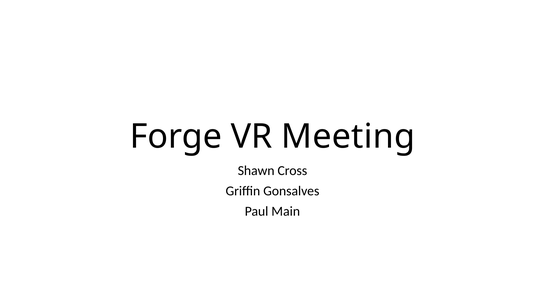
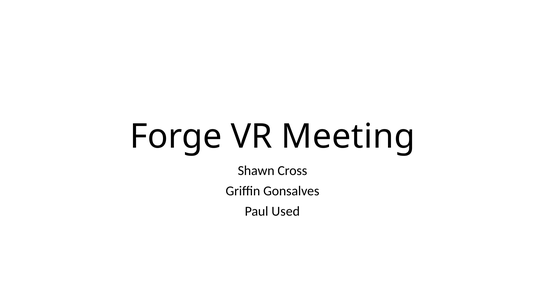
Main: Main -> Used (286, 211)
